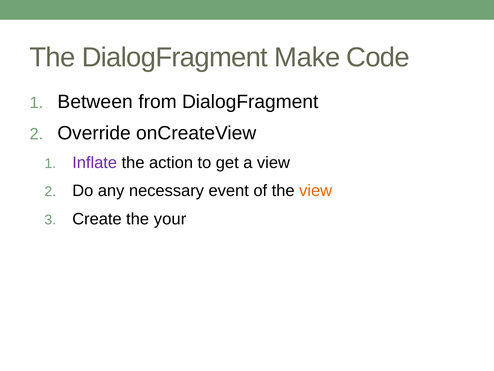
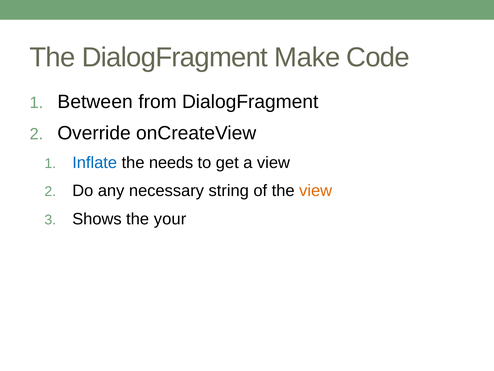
Inflate colour: purple -> blue (95, 163)
action: action -> needs (171, 163)
event: event -> string (229, 191)
Create: Create -> Shows (97, 219)
